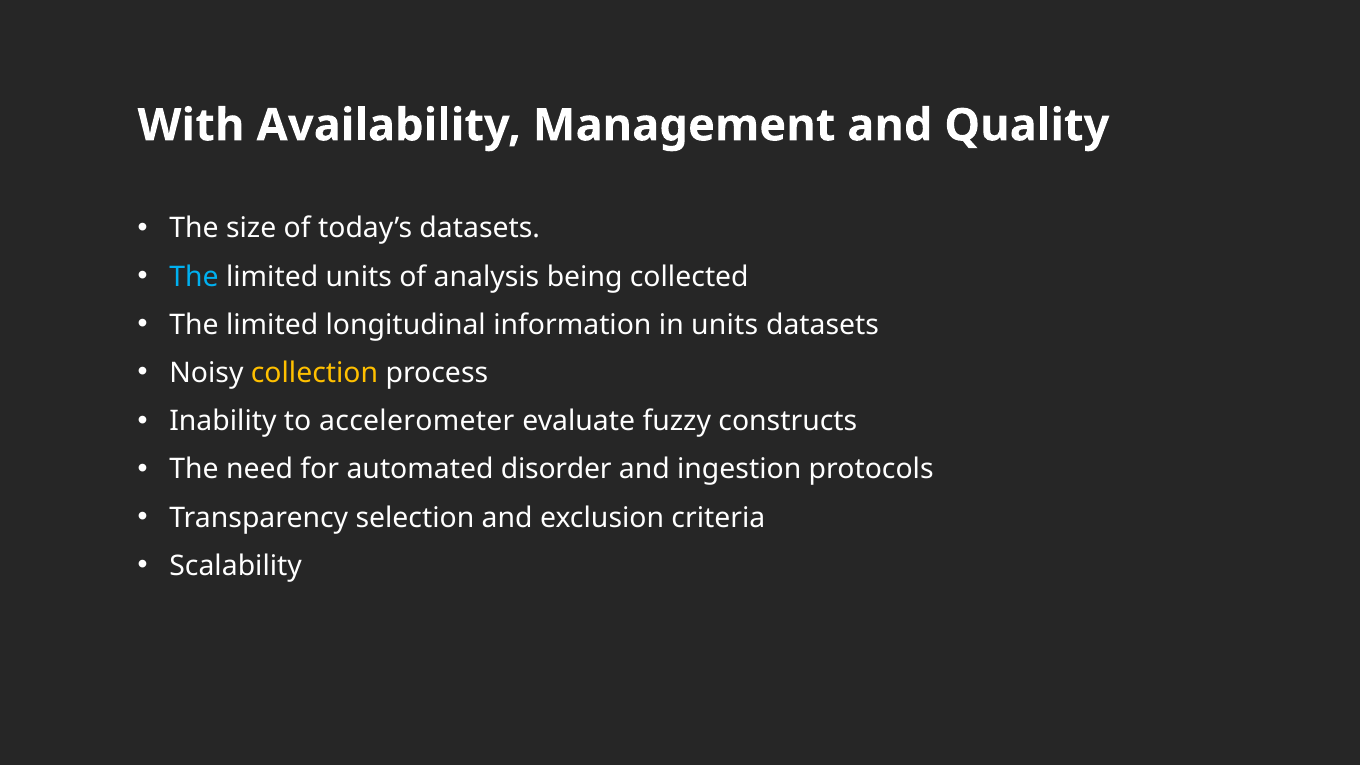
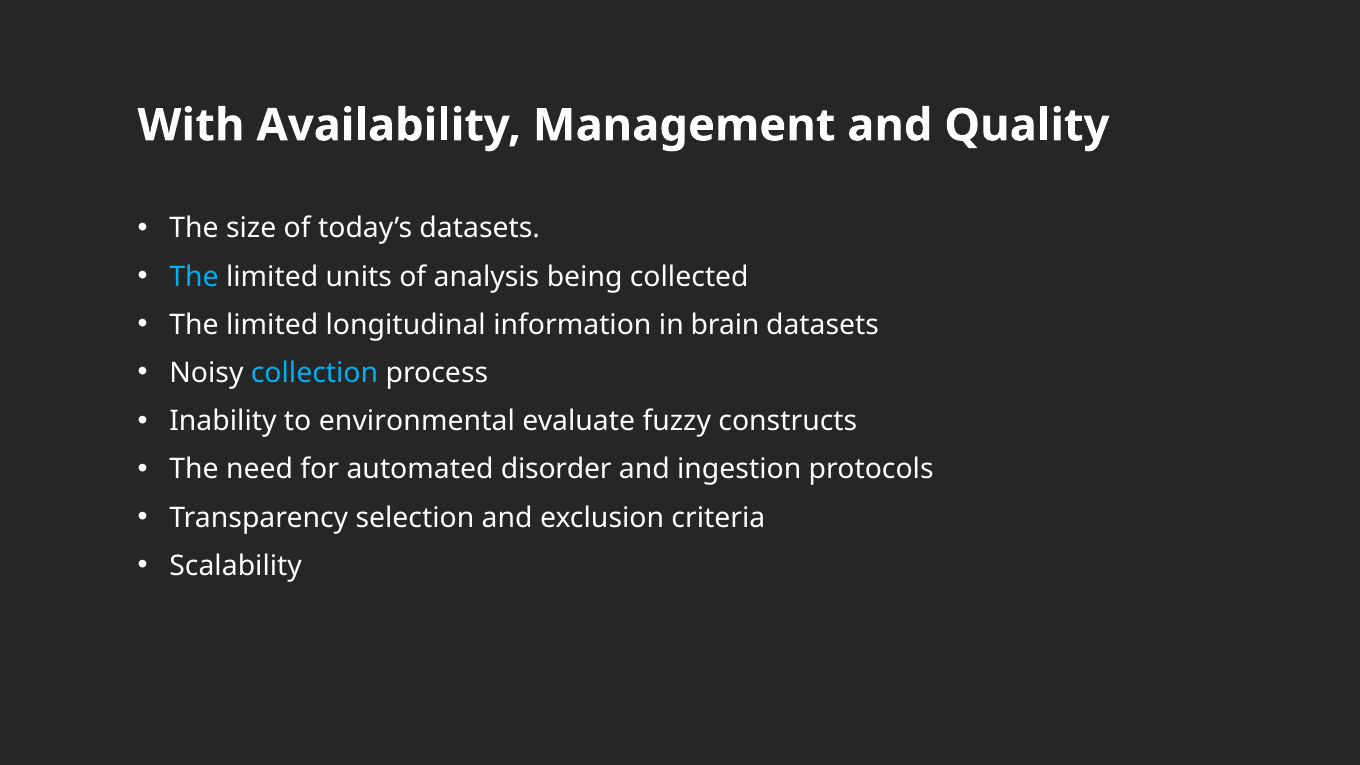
in units: units -> brain (725, 325)
collection colour: yellow -> light blue (314, 373)
accelerometer: accelerometer -> environmental (417, 421)
